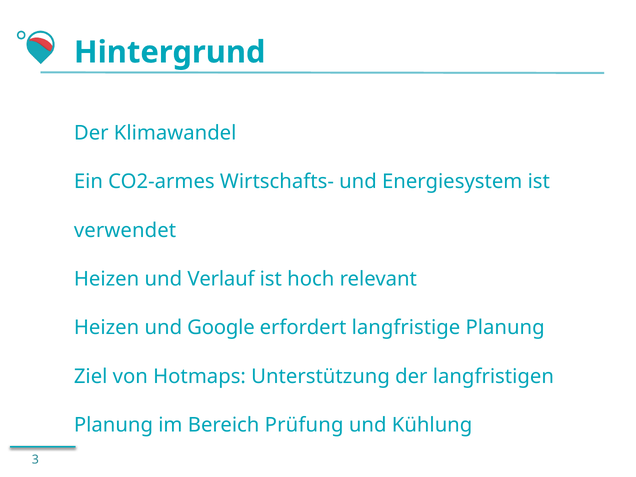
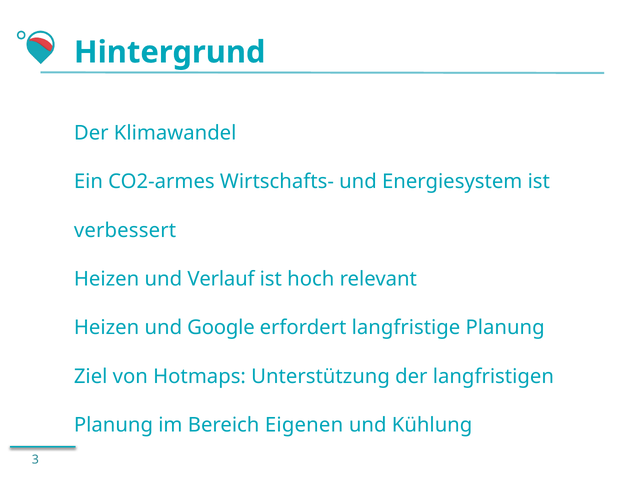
verwendet: verwendet -> verbessert (125, 230)
Prüfung: Prüfung -> Eigenen (304, 425)
